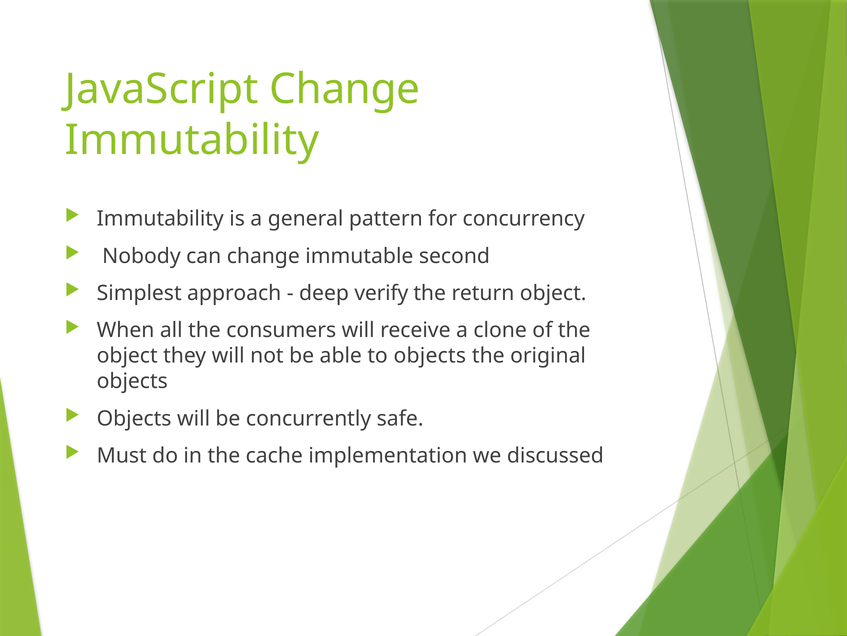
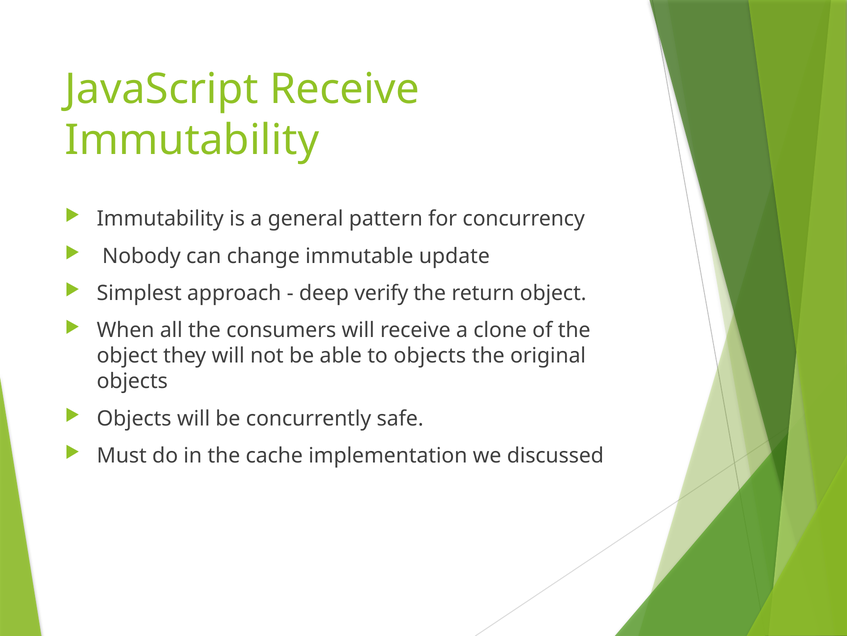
JavaScript Change: Change -> Receive (345, 89)
second: second -> update (454, 256)
